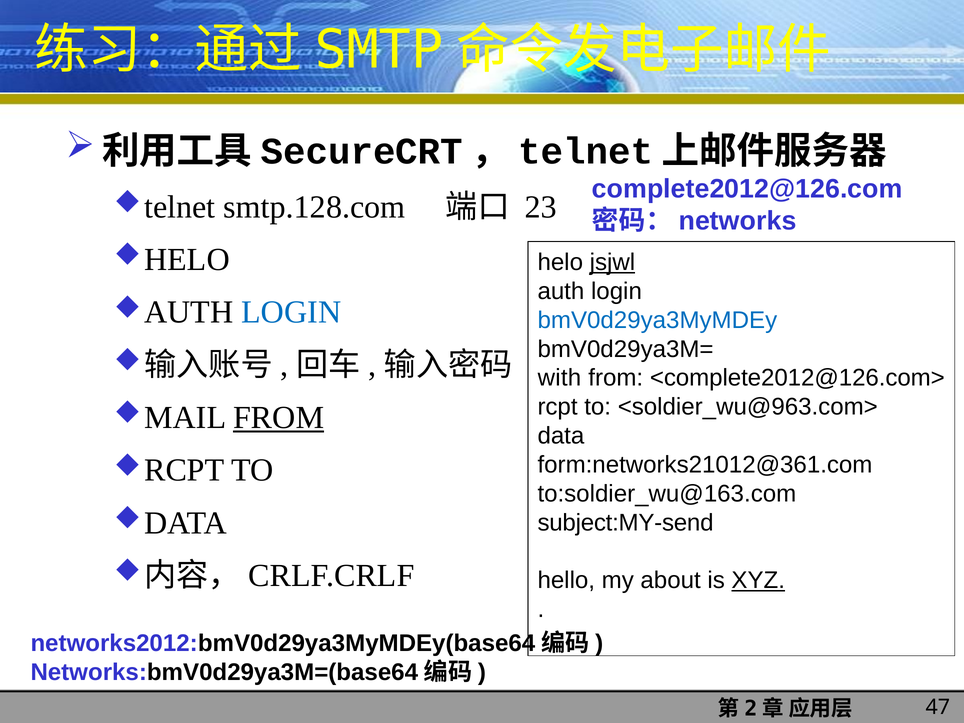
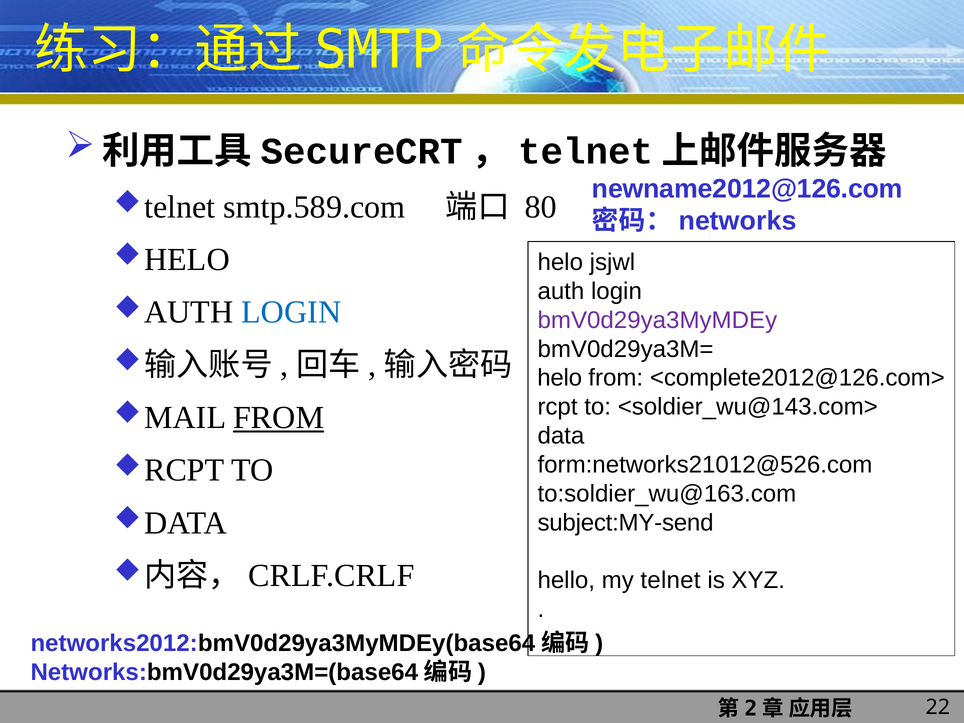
complete2012@126.com: complete2012@126.com -> newname2012@126.com (747, 189)
smtp.128.com: smtp.128.com -> smtp.589.com (314, 207)
23: 23 -> 80 (541, 207)
jsjwl underline: present -> none (612, 262)
bmV0d29ya3MyMDEy colour: blue -> purple (657, 320)
with: with -> helo (560, 378)
<soldier_wu@963.com>: <soldier_wu@963.com> -> <soldier_wu@143.com> (748, 407)
form:networks21012@361.com: form:networks21012@361.com -> form:networks21012@526.com (705, 465)
about: about -> telnet (670, 580)
XYZ underline: present -> none (758, 580)
47: 47 -> 22 (938, 707)
